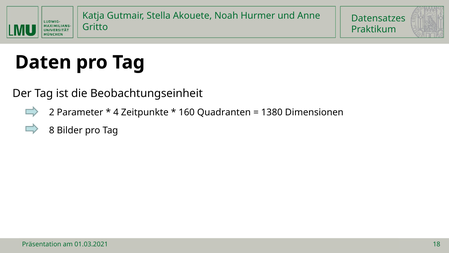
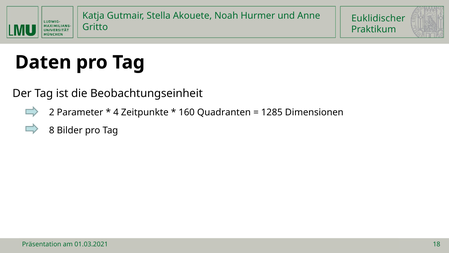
Datensatzes: Datensatzes -> Euklidischer (378, 18)
1380: 1380 -> 1285 (272, 112)
